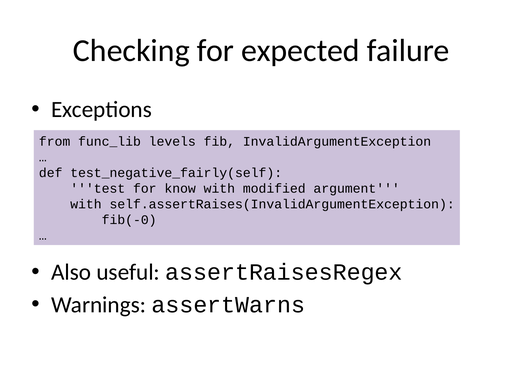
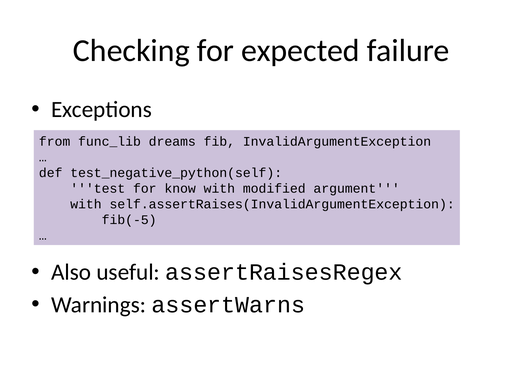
levels: levels -> dreams (172, 142)
test_negative_fairly(self: test_negative_fairly(self -> test_negative_python(self (176, 173)
fib(-0: fib(-0 -> fib(-5 (129, 220)
